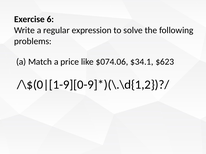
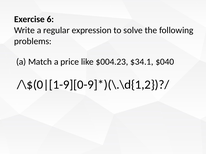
$074.06: $074.06 -> $004.23 (112, 62)
$623: $623 -> $040 (165, 62)
